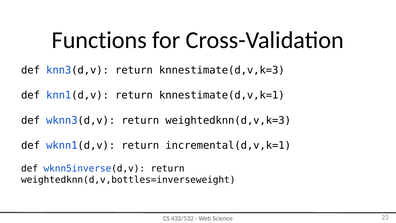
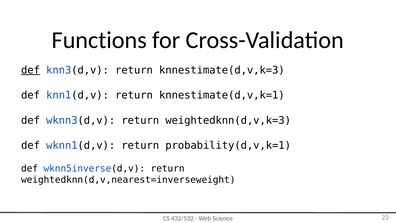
def underline: none -> present (31, 70)
incremental(d,v,k=1: incremental(d,v,k=1 -> probability(d,v,k=1 (228, 145)
weightedknn(d,v,bottles=inverseweight: weightedknn(d,v,bottles=inverseweight -> weightedknn(d,v,nearest=inverseweight (128, 180)
